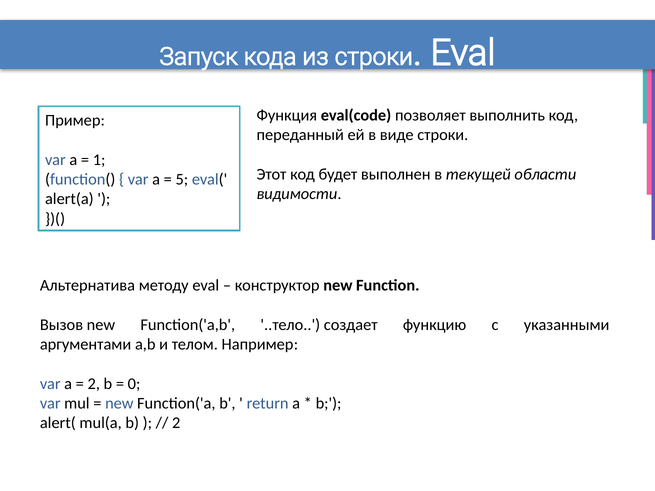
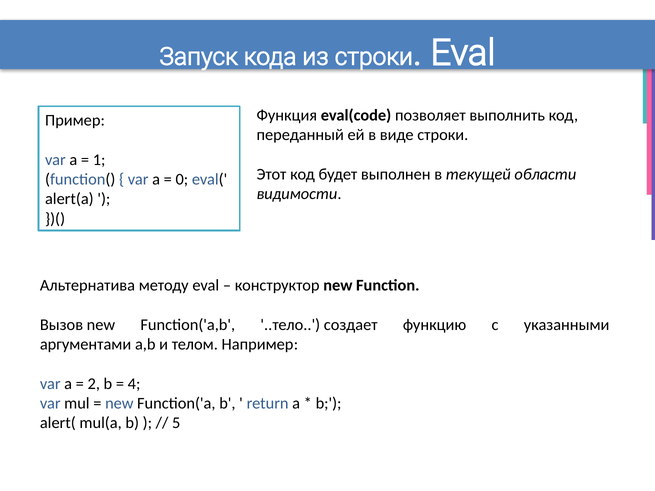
5: 5 -> 0 (182, 179)
0: 0 -> 4 (134, 384)
2: 2 -> 5 (176, 423)
